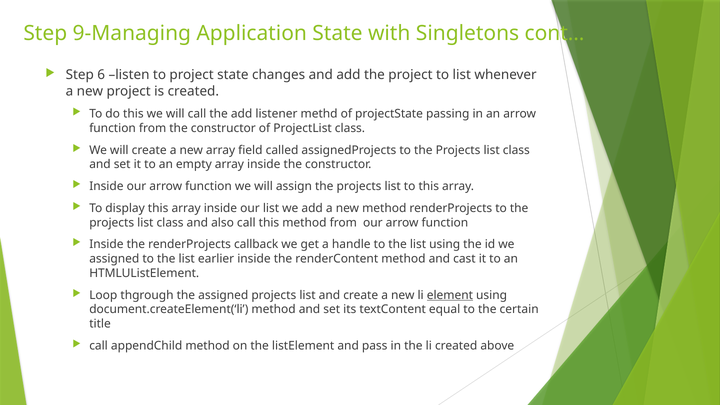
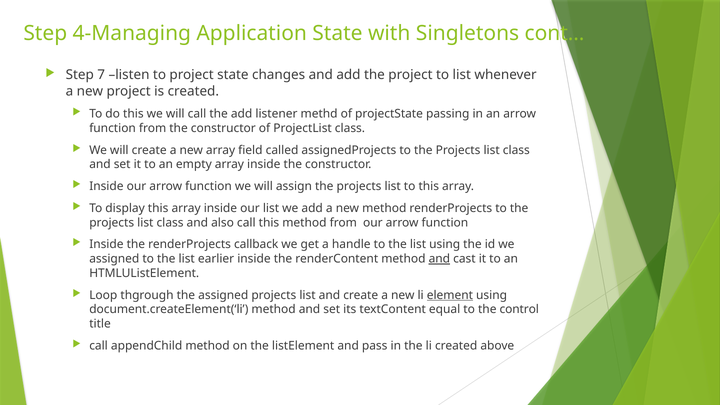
9-Managing: 9-Managing -> 4-Managing (132, 33)
6: 6 -> 7 (101, 75)
and underline: none -> present (439, 259)
certain: certain -> control (519, 309)
